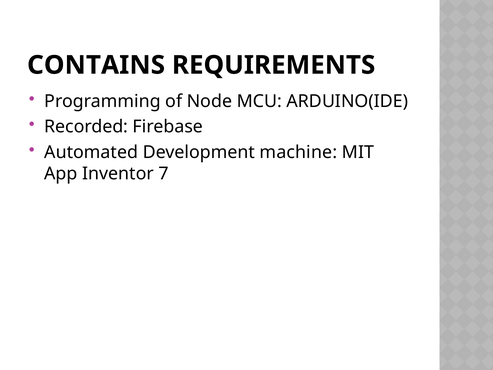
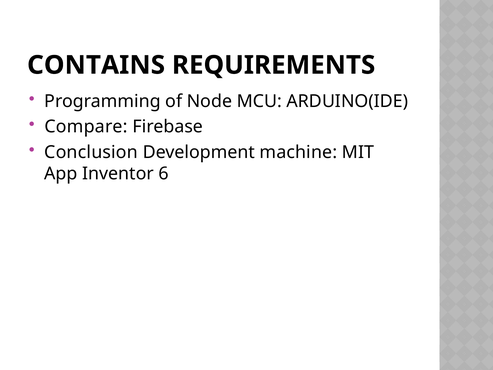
Recorded: Recorded -> Compare (86, 127)
Automated: Automated -> Conclusion (91, 152)
7: 7 -> 6 (164, 174)
